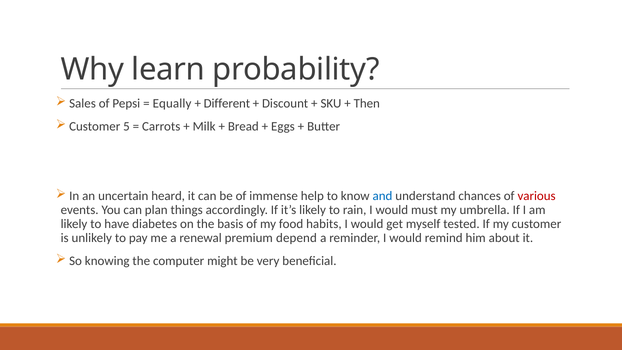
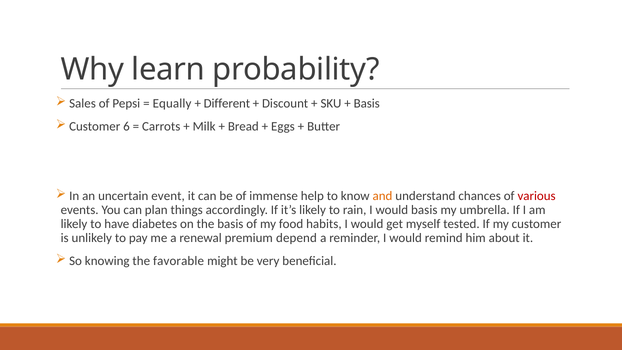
Then: Then -> Basis (367, 103)
5: 5 -> 6 (126, 126)
heard: heard -> event (168, 196)
and colour: blue -> orange (382, 196)
would must: must -> basis (424, 210)
computer: computer -> favorable (179, 261)
